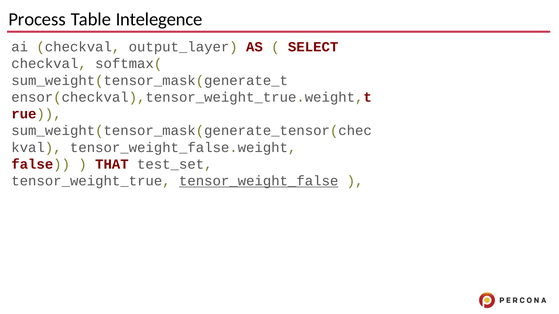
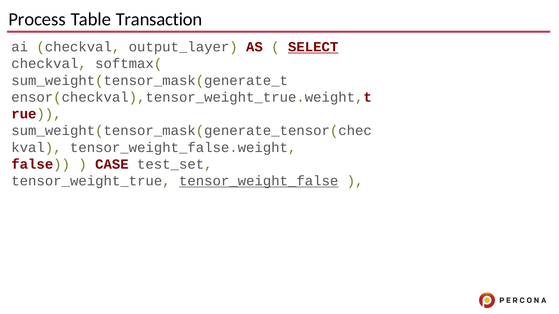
Intelegence: Intelegence -> Transaction (159, 19)
SELECT underline: none -> present (313, 47)
THAT: THAT -> CASE (112, 164)
